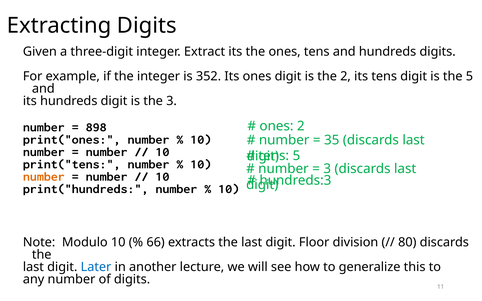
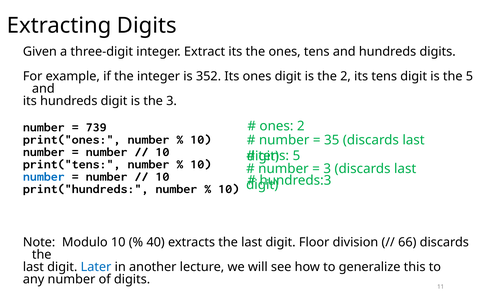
898: 898 -> 739 (96, 127)
number colour: orange -> blue (44, 177)
66: 66 -> 40 (156, 242)
80: 80 -> 66 (407, 242)
